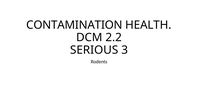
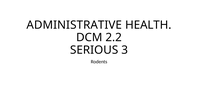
CONTAMINATION: CONTAMINATION -> ADMINISTRATIVE (74, 25)
